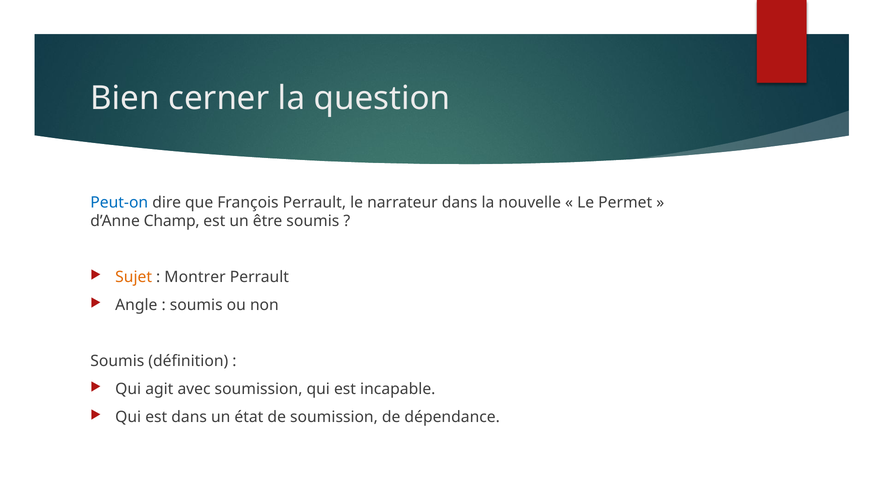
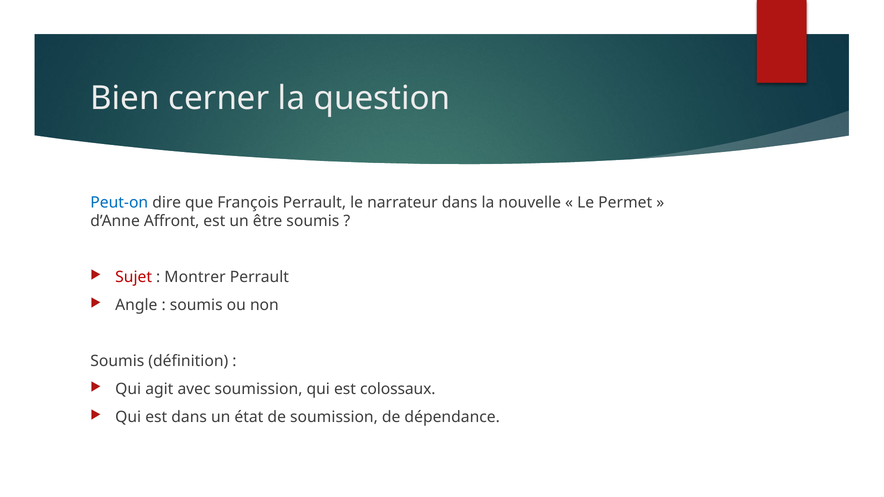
Champ: Champ -> Affront (172, 221)
Sujet colour: orange -> red (134, 277)
incapable: incapable -> colossaux (398, 389)
